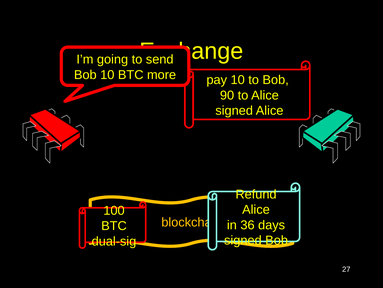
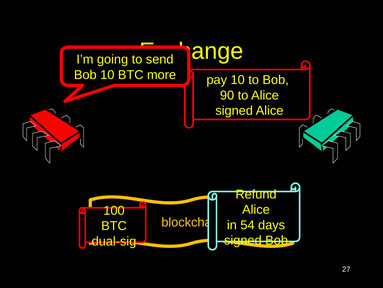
36: 36 -> 54 (247, 224)
